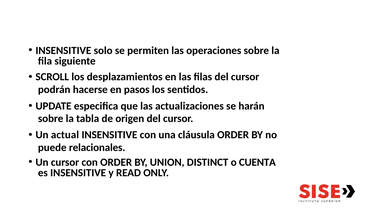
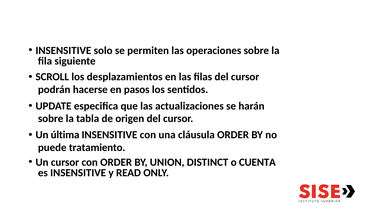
actual: actual -> última (65, 135)
relacionales: relacionales -> tratamiento (97, 148)
